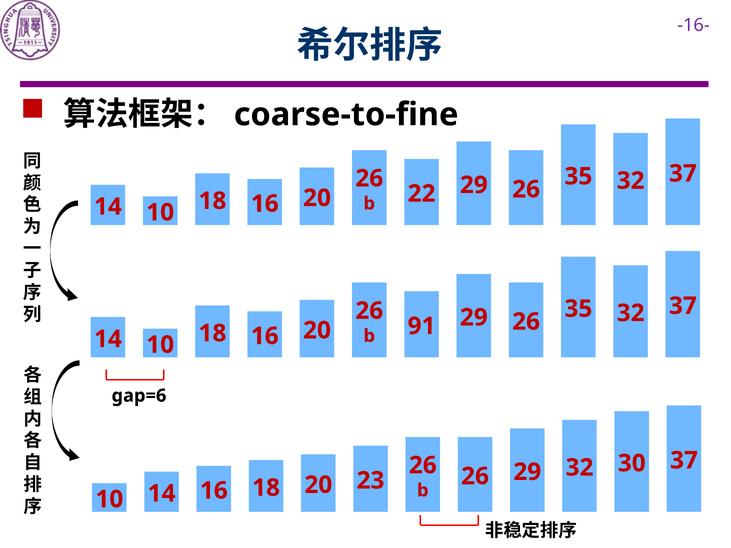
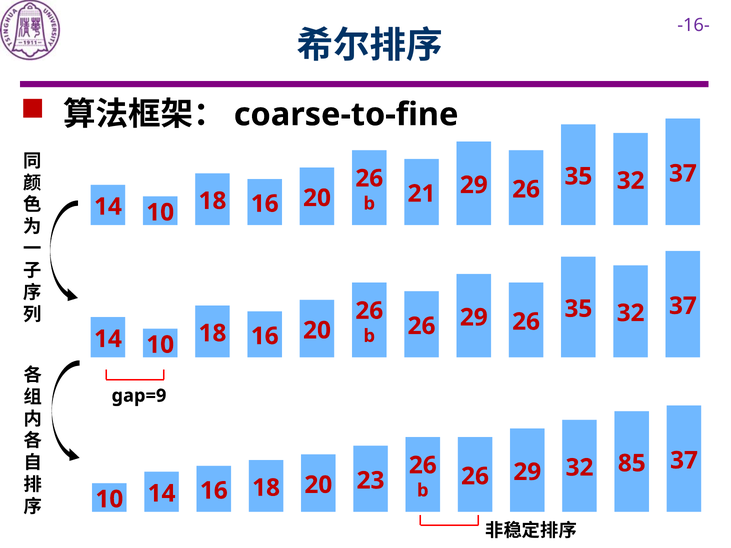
22: 22 -> 21 (422, 194)
b 91: 91 -> 26 (422, 326)
gap=6: gap=6 -> gap=9 (139, 396)
30: 30 -> 85 (632, 463)
